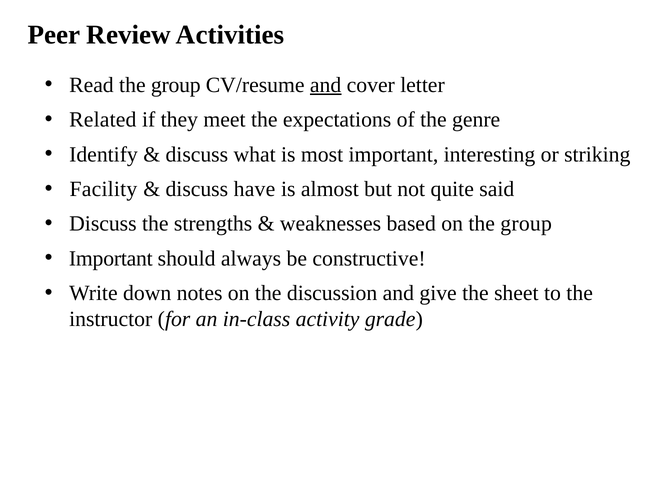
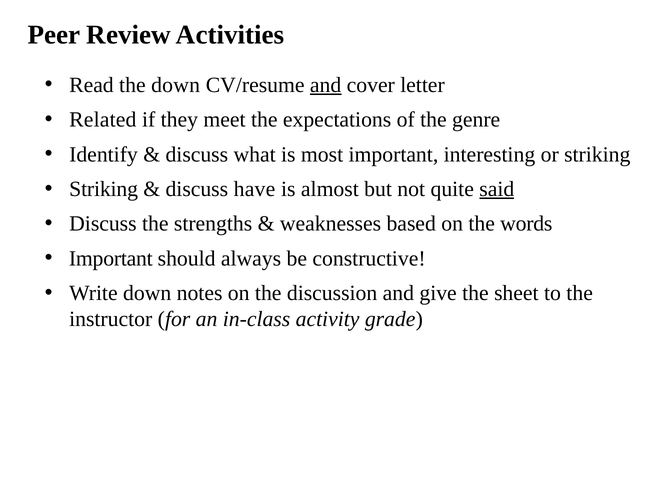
Read the group: group -> down (176, 85)
Facility: Facility -> Striking (104, 189)
said underline: none -> present (497, 189)
on the group: group -> words (526, 224)
